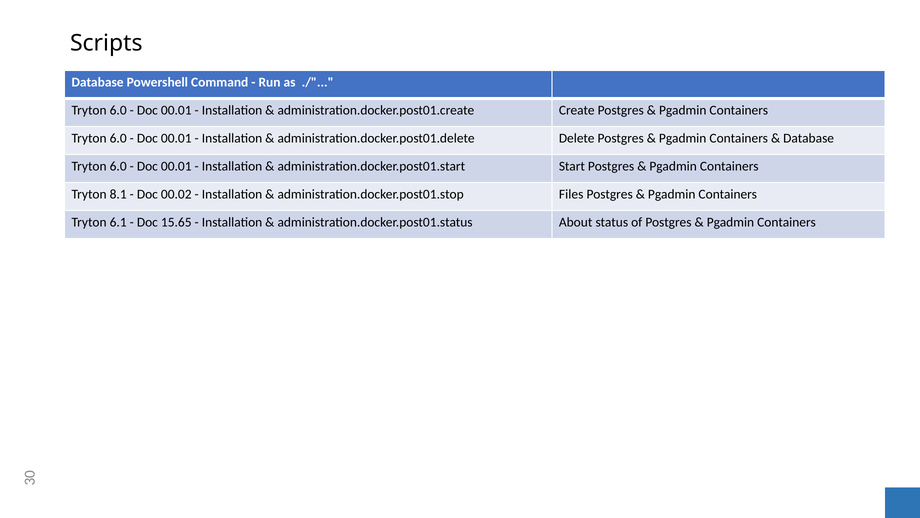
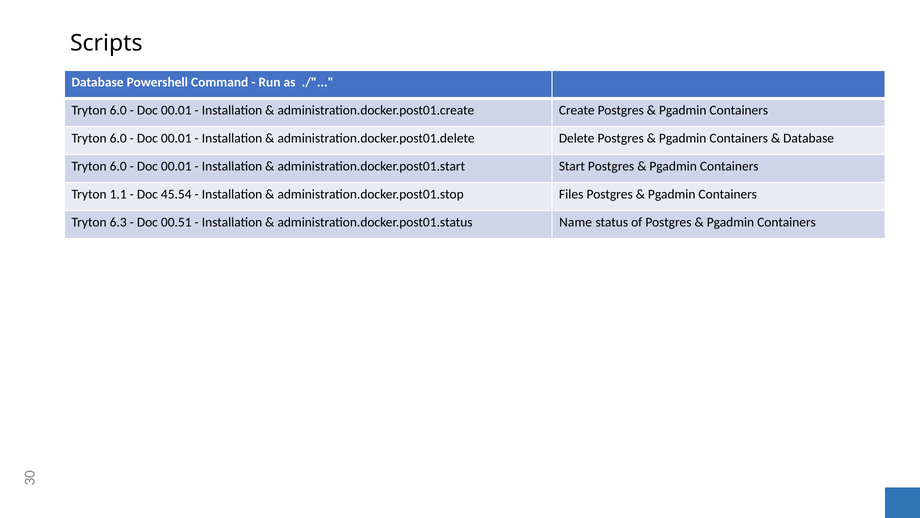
8.1: 8.1 -> 1.1 (118, 194)
00.02: 00.02 -> 45.54 (176, 194)
6.1: 6.1 -> 6.3 (118, 222)
15.65: 15.65 -> 00.51 (176, 222)
About: About -> Name (576, 222)
